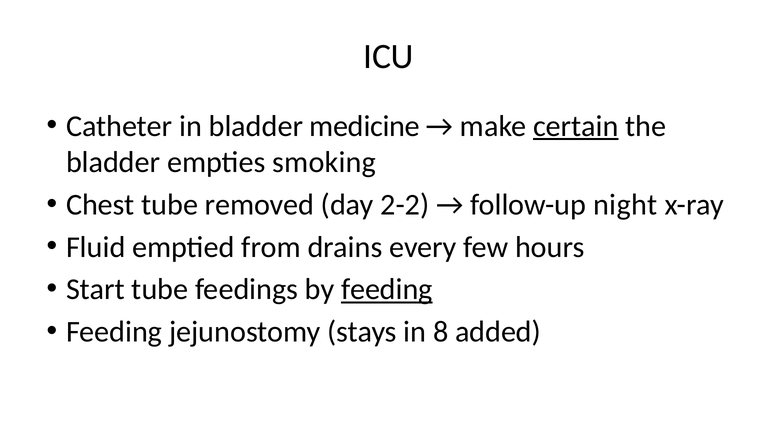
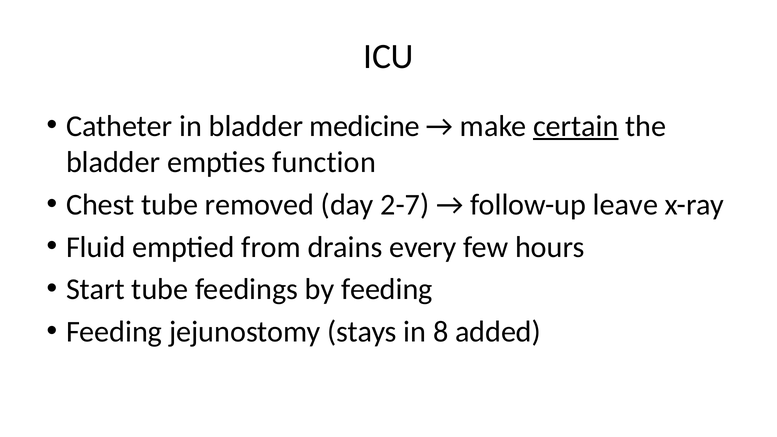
smoking: smoking -> function (324, 162)
2-2: 2-2 -> 2-7 (405, 205)
night: night -> leave (625, 205)
feeding underline: present -> none (387, 289)
